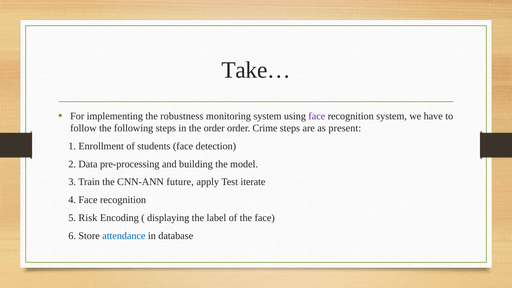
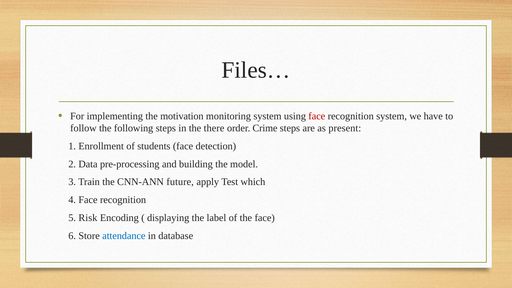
Take…: Take… -> Files… (256, 70)
robustness: robustness -> motivation (182, 116)
face colour: purple -> red (317, 116)
the order: order -> there (214, 128)
iterate: iterate -> which (253, 182)
